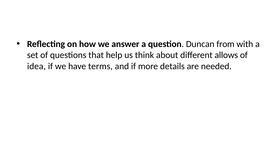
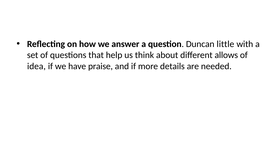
from: from -> little (225, 44)
terms: terms -> praise (100, 66)
